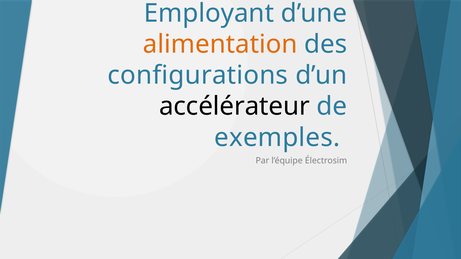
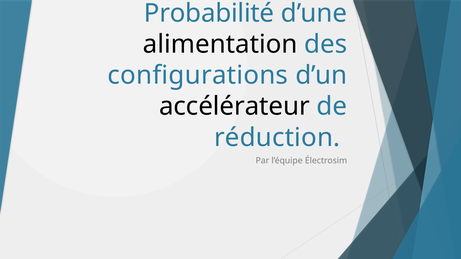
Employant: Employant -> Probabilité (209, 13)
alimentation colour: orange -> black (220, 44)
exemples: exemples -> réduction (277, 138)
